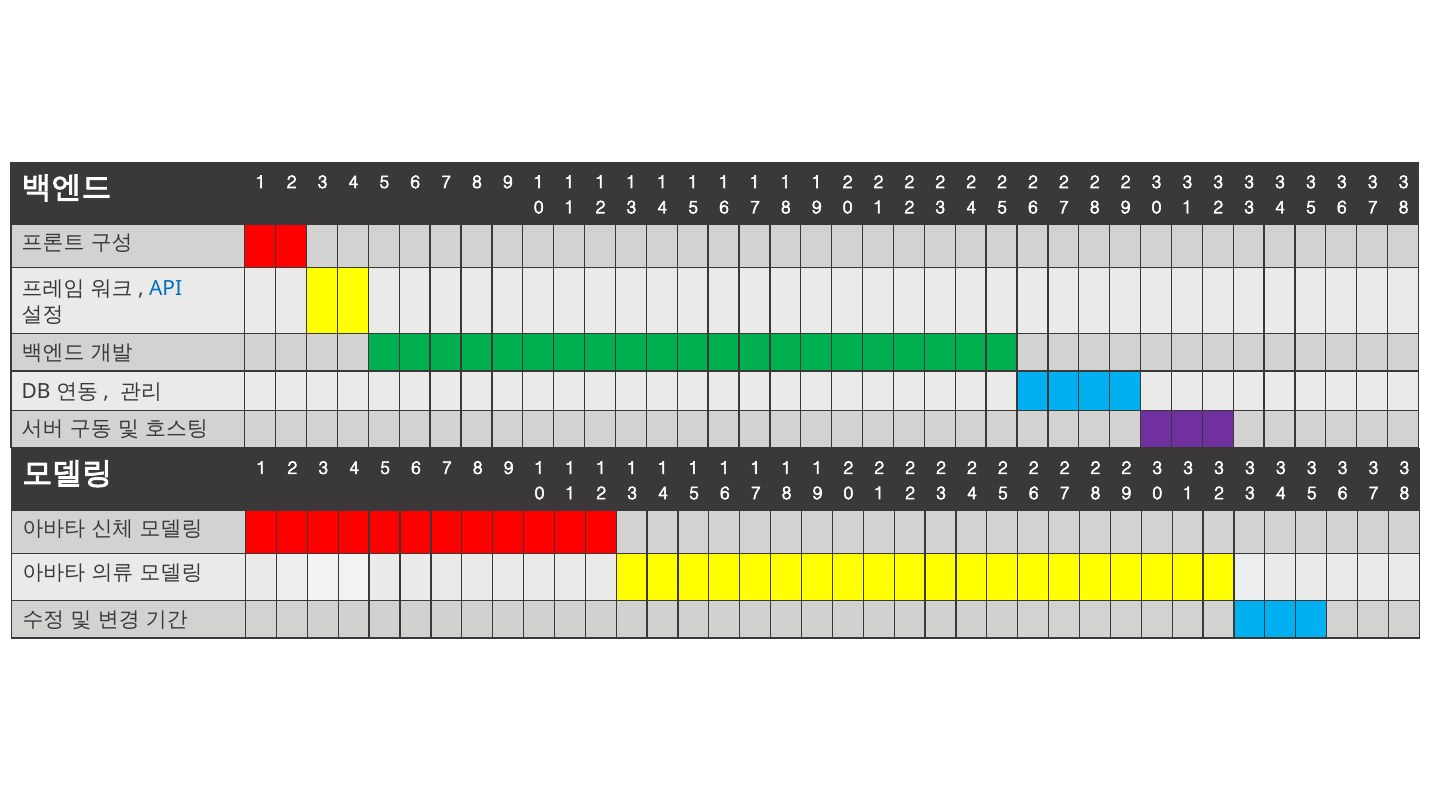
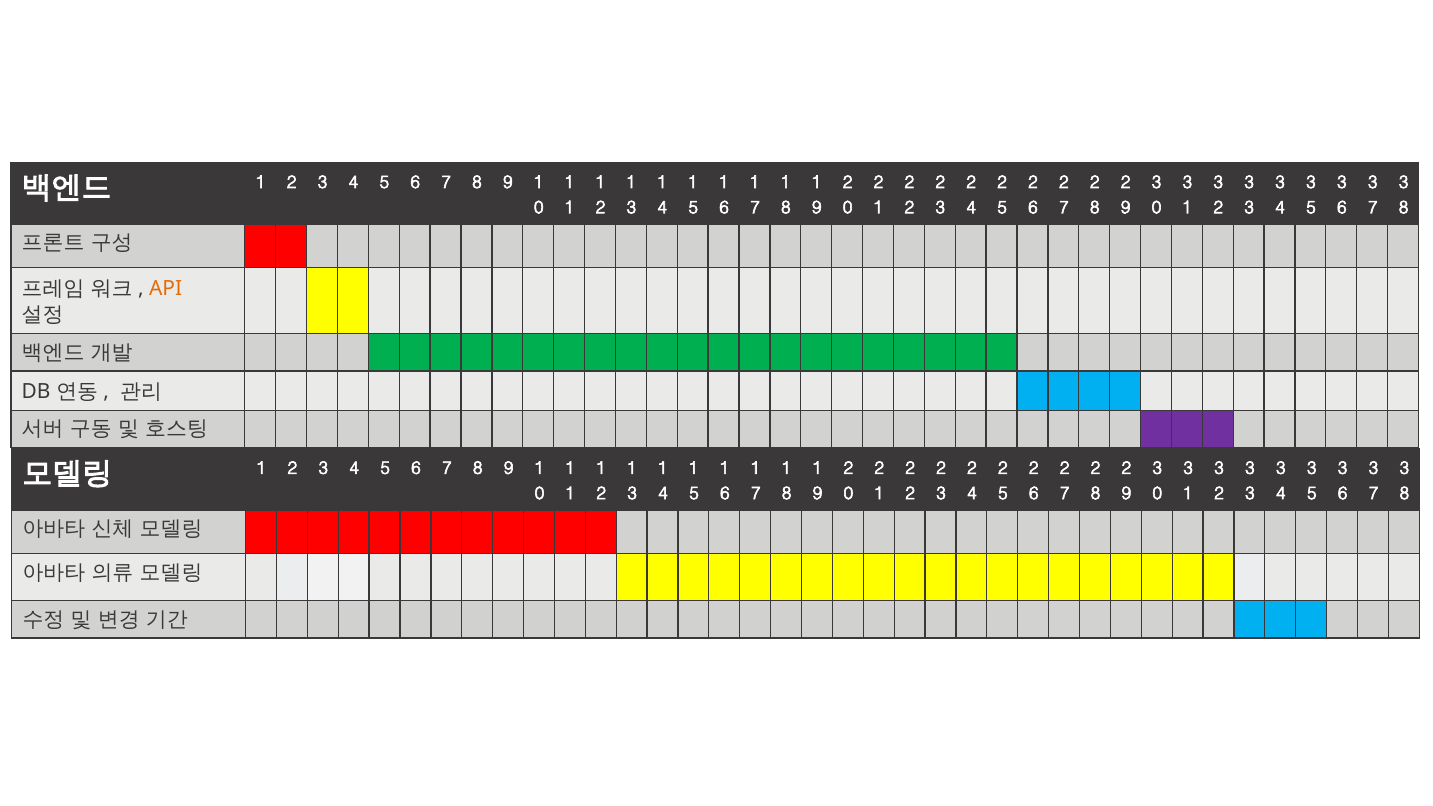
API colour: blue -> orange (166, 288)
